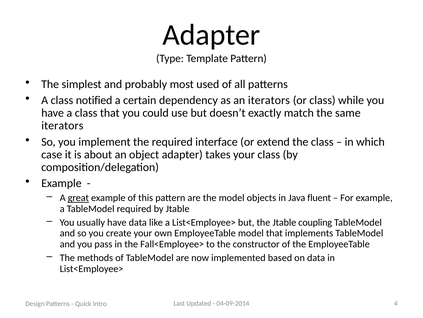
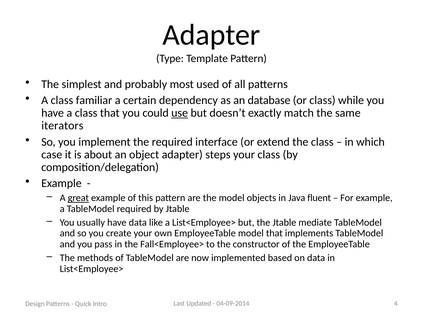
notified: notified -> familiar (94, 100)
an iterators: iterators -> database (269, 100)
use underline: none -> present (180, 113)
takes: takes -> steps (218, 154)
coupling: coupling -> mediate (315, 222)
